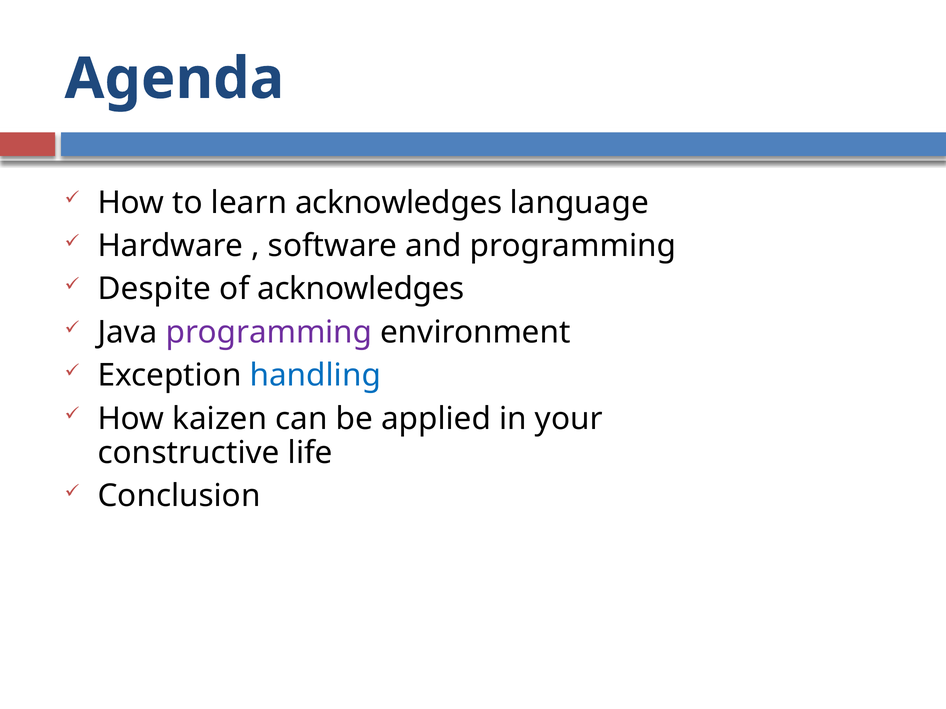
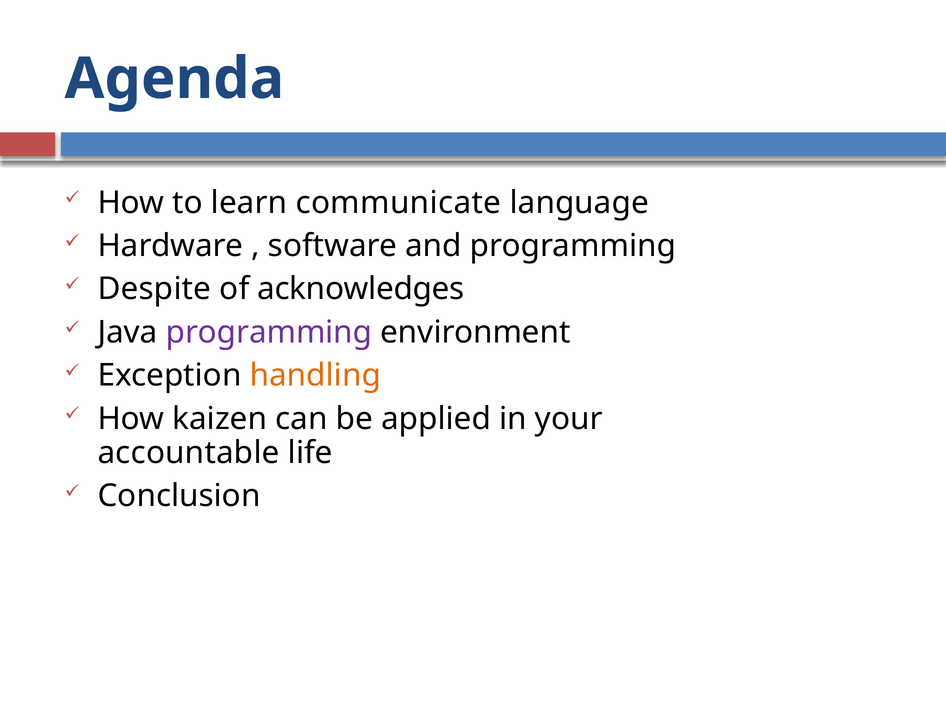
learn acknowledges: acknowledges -> communicate (398, 203)
handling colour: blue -> orange (315, 376)
constructive: constructive -> accountable (189, 453)
